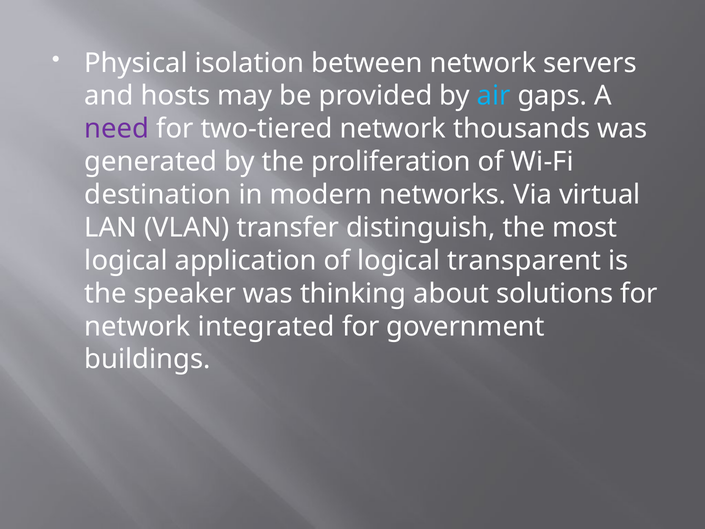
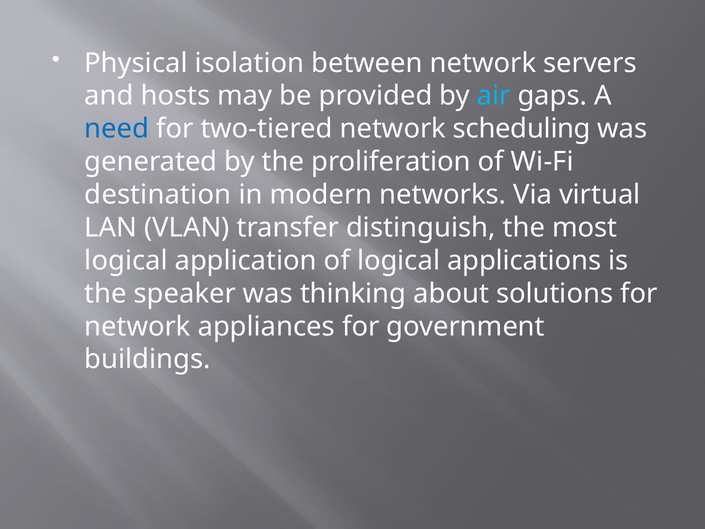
need colour: purple -> blue (117, 129)
thousands: thousands -> scheduling (522, 129)
transparent: transparent -> applications (524, 260)
integrated: integrated -> appliances (266, 326)
